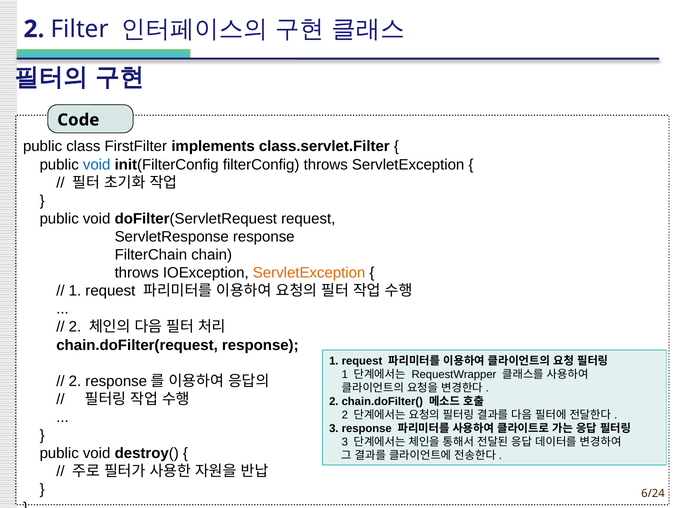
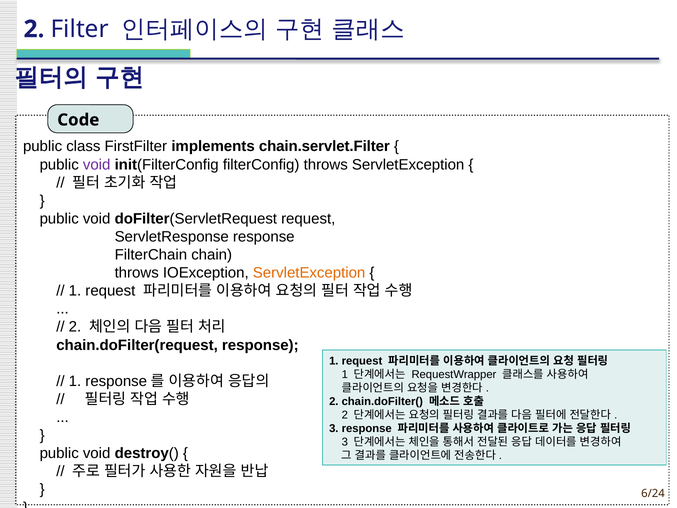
class.servlet.Filter: class.servlet.Filter -> chain.servlet.Filter (324, 146)
void colour: blue -> purple (97, 164)
2: 2 -> 1 (75, 381)
